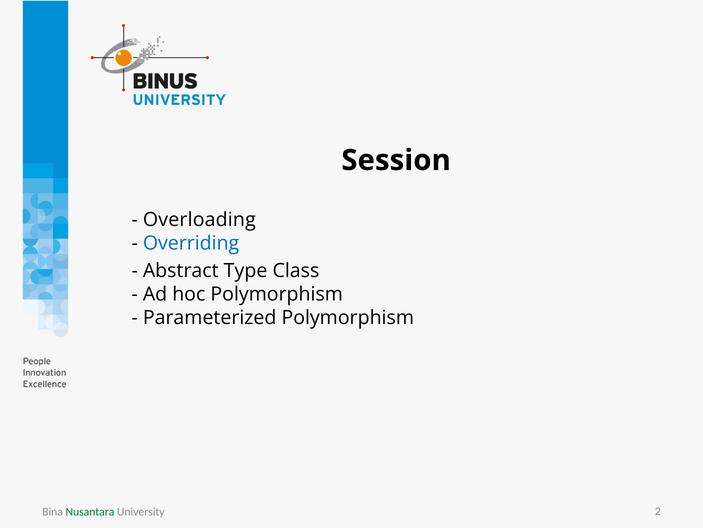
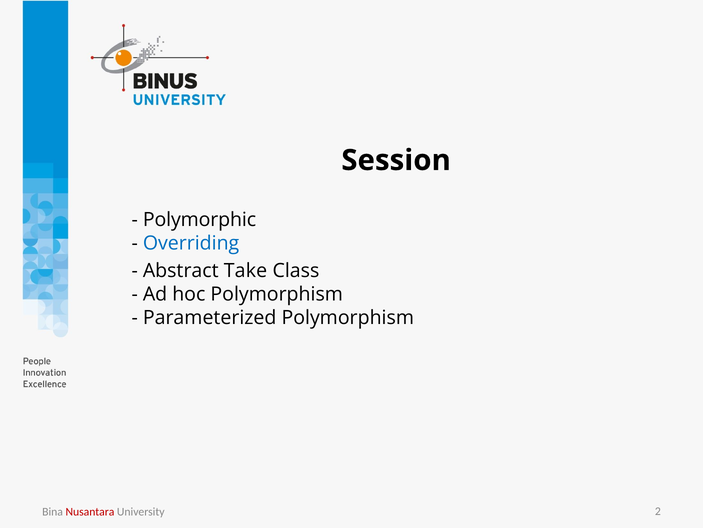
Overloading: Overloading -> Polymorphic (200, 219)
Type: Type -> Take (245, 270)
Nusantara colour: green -> red (90, 511)
